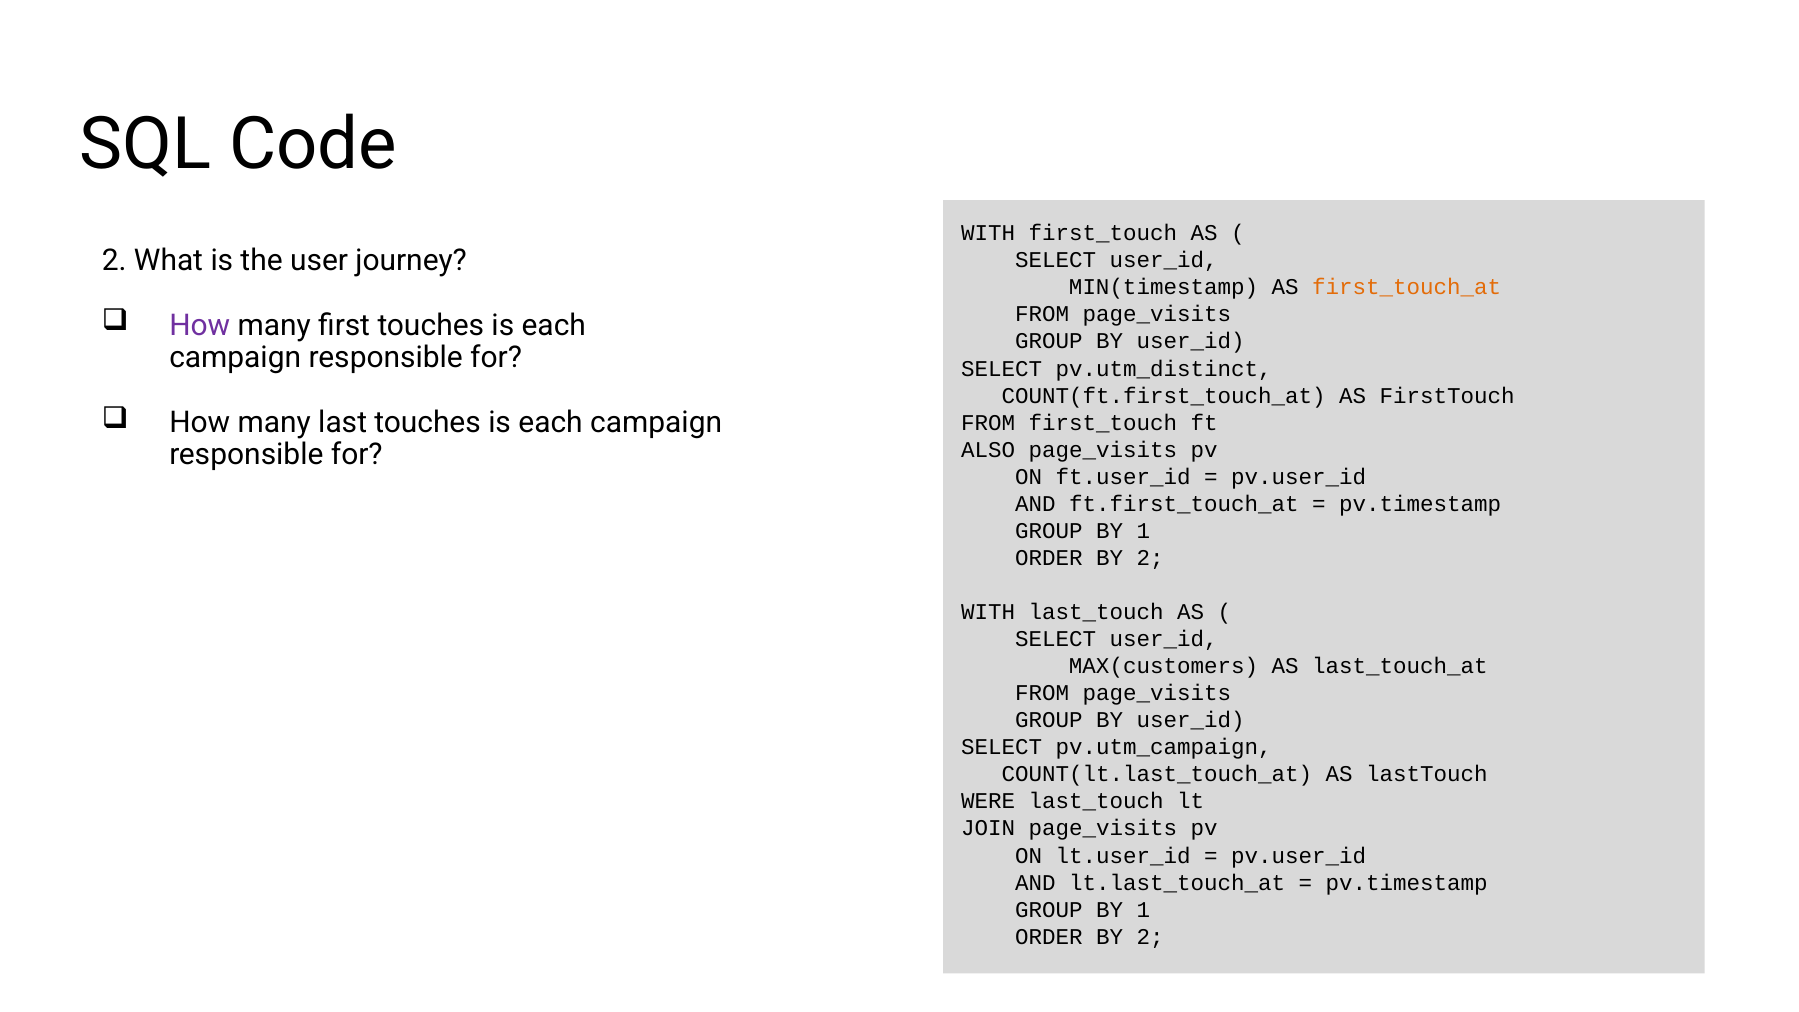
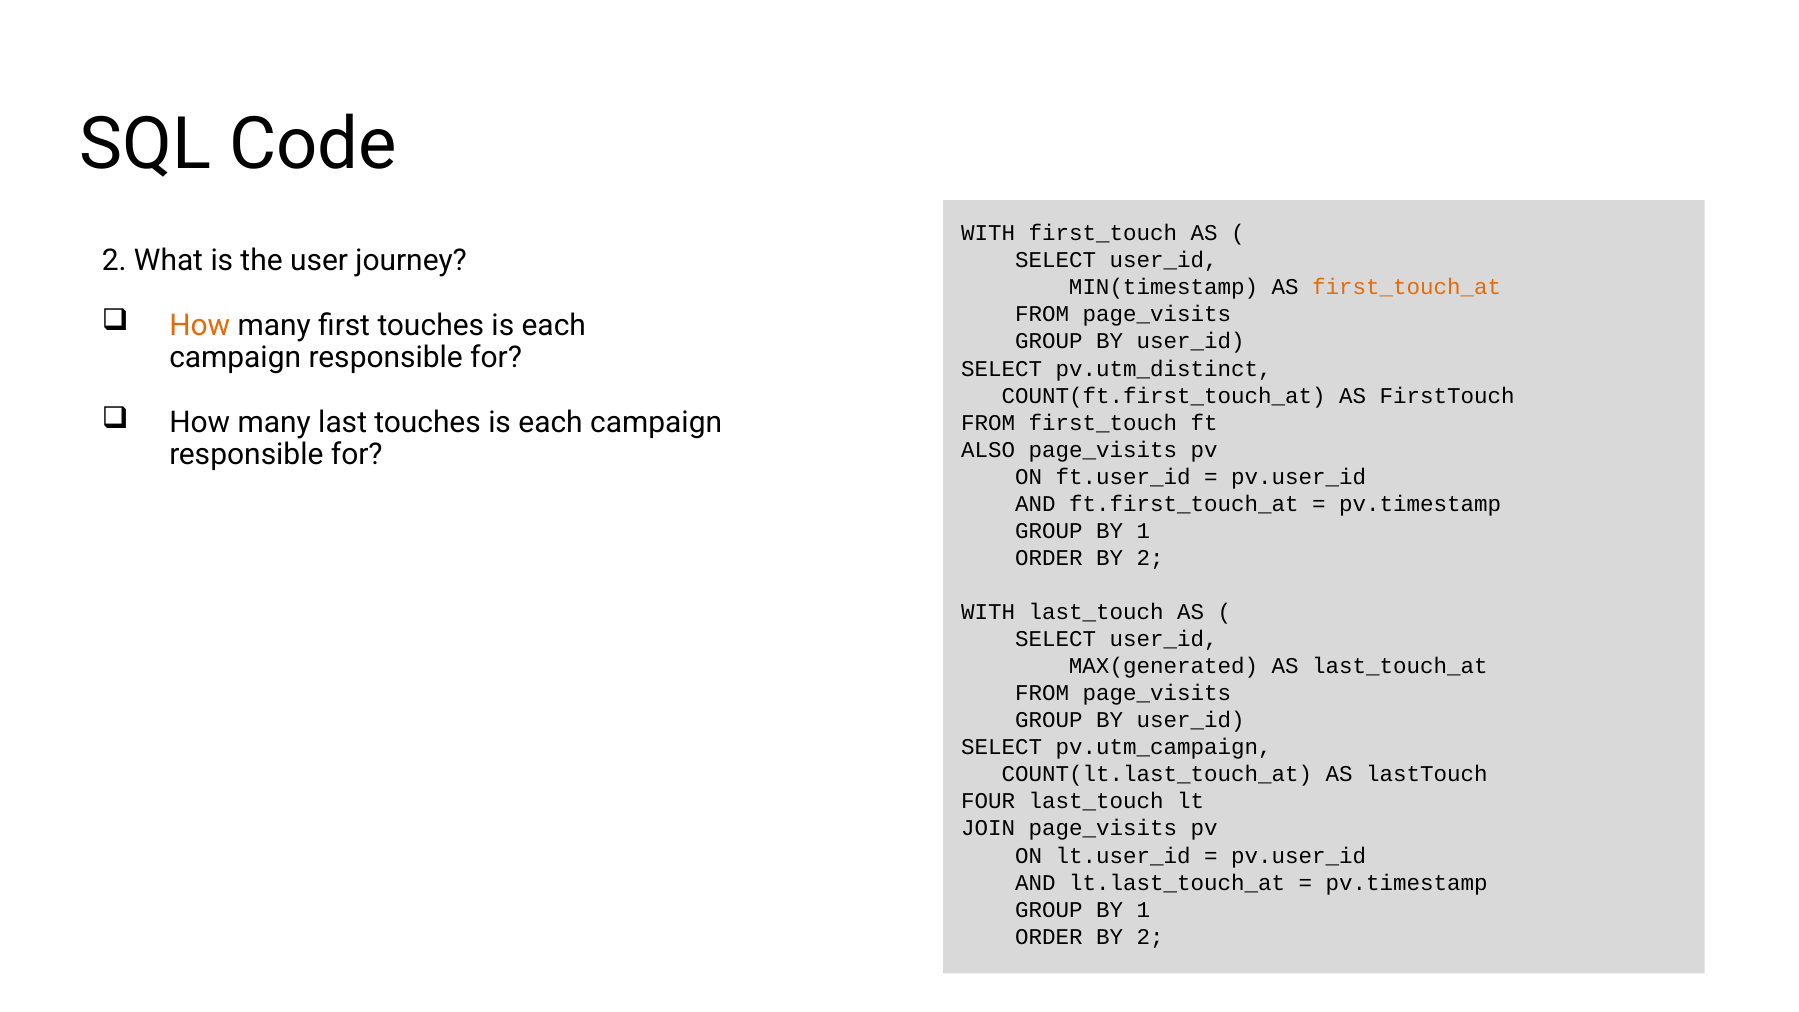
How colour: purple -> orange (200, 325)
MAX(customers: MAX(customers -> MAX(generated (1164, 666)
WERE: WERE -> FOUR (988, 801)
